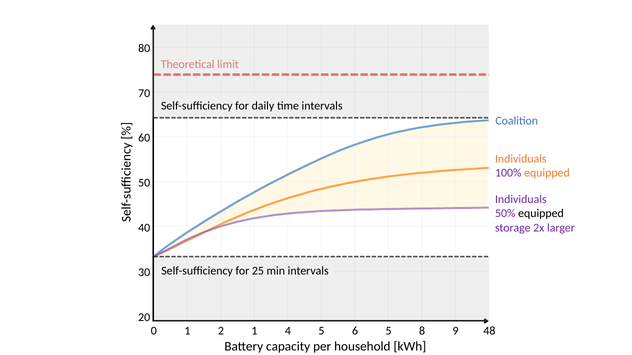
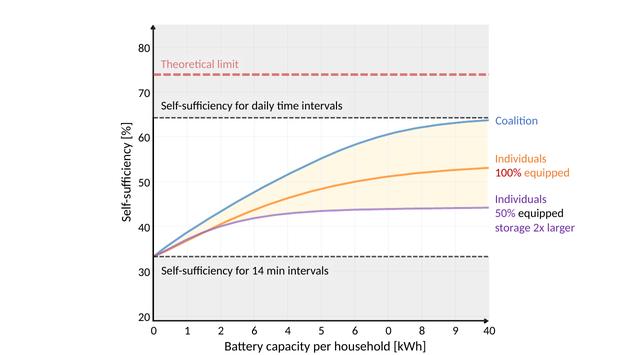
100% colour: purple -> red (508, 173)
25: 25 -> 14 (258, 271)
2 1: 1 -> 6 (254, 331)
6 5: 5 -> 0 (389, 331)
9 48: 48 -> 40 (489, 331)
